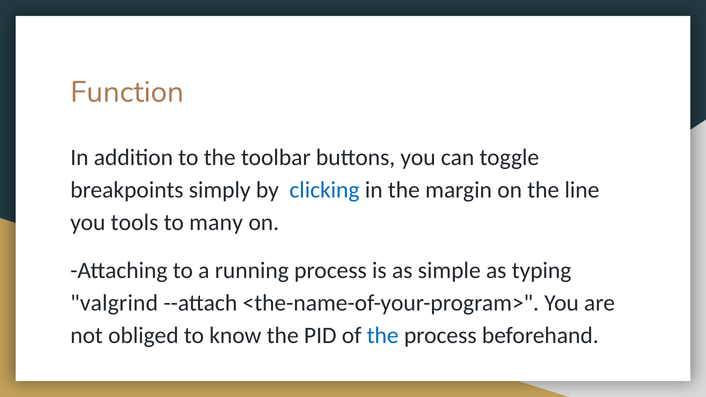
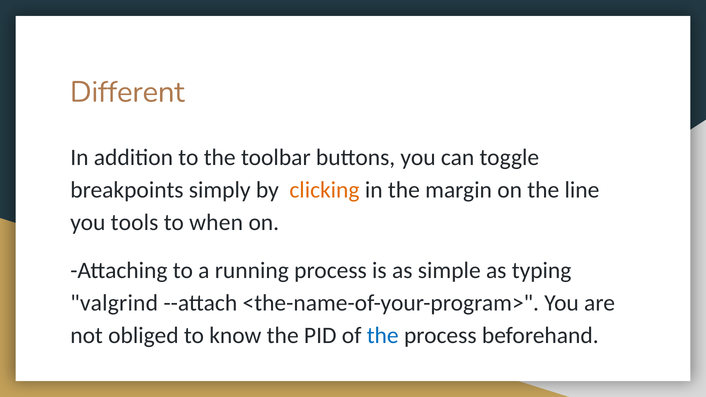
Function: Function -> Different (127, 92)
clicking colour: blue -> orange (324, 190)
many: many -> when (216, 222)
